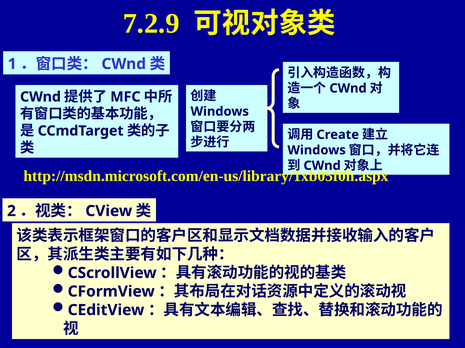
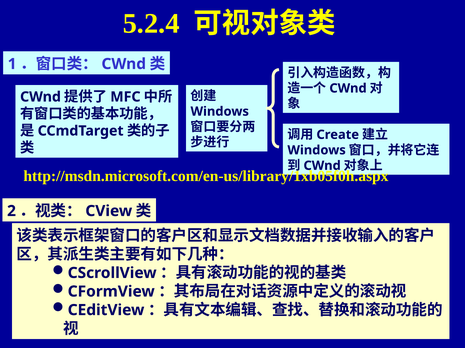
7.2.9: 7.2.9 -> 5.2.4 (151, 24)
